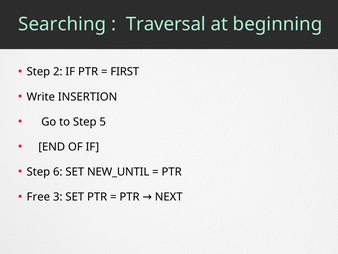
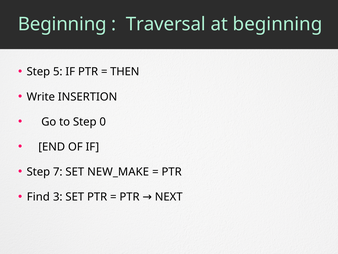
Searching: Searching -> Beginning (62, 24)
2: 2 -> 5 (58, 72)
FIRST: FIRST -> THEN (125, 72)
5: 5 -> 0 (103, 122)
6: 6 -> 7 (58, 172)
NEW_UNTIL: NEW_UNTIL -> NEW_MAKE (118, 172)
Free: Free -> Find (38, 197)
